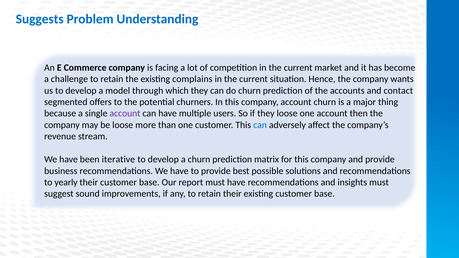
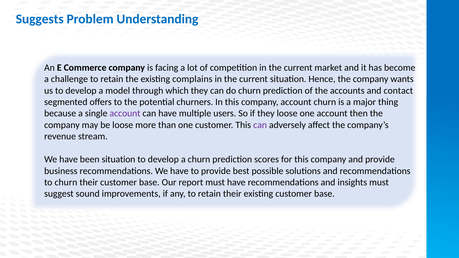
can colour: blue -> purple (260, 125)
been iterative: iterative -> situation (119, 159)
matrix: matrix -> scores (267, 159)
to yearly: yearly -> churn (66, 182)
